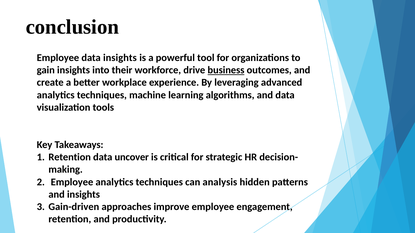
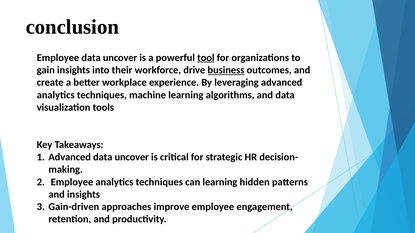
Employee data insights: insights -> uncover (120, 58)
tool underline: none -> present (206, 58)
Retention: Retention -> Advanced (70, 157)
can analysis: analysis -> learning (220, 182)
